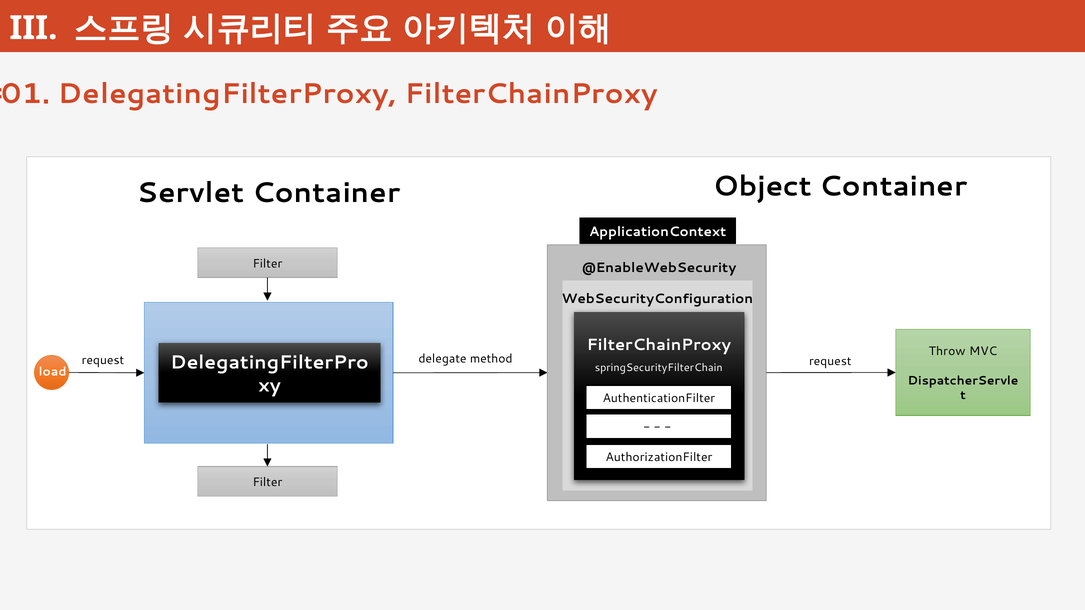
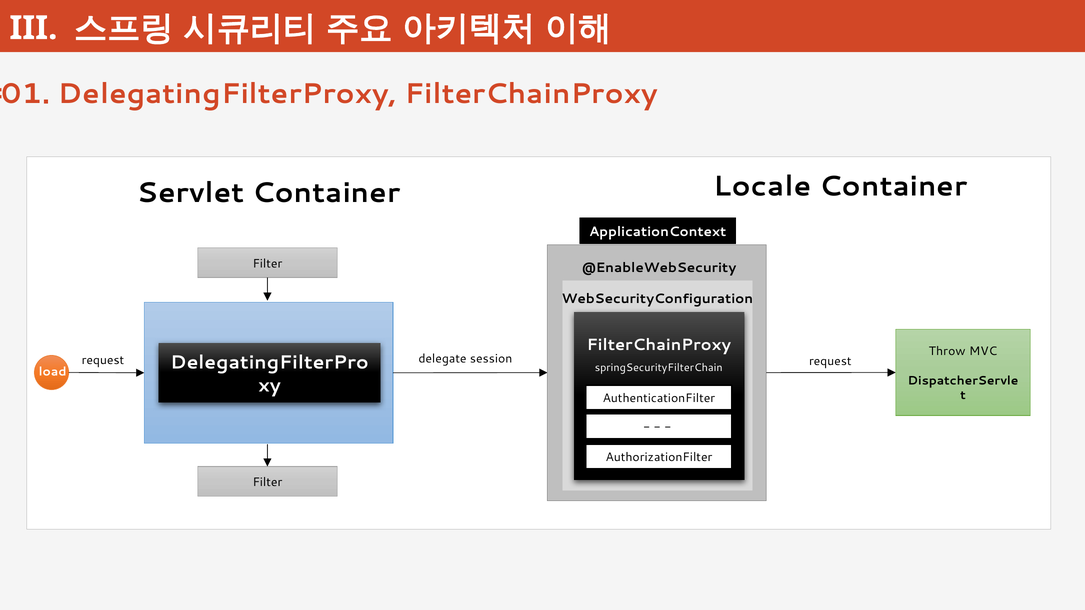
Object: Object -> Locale (762, 186)
method: method -> session (491, 359)
